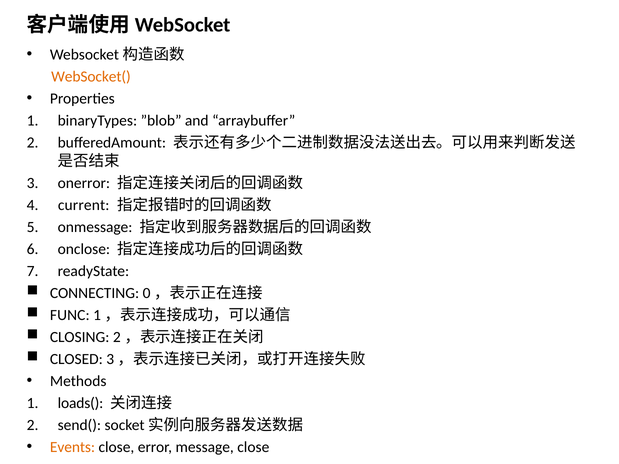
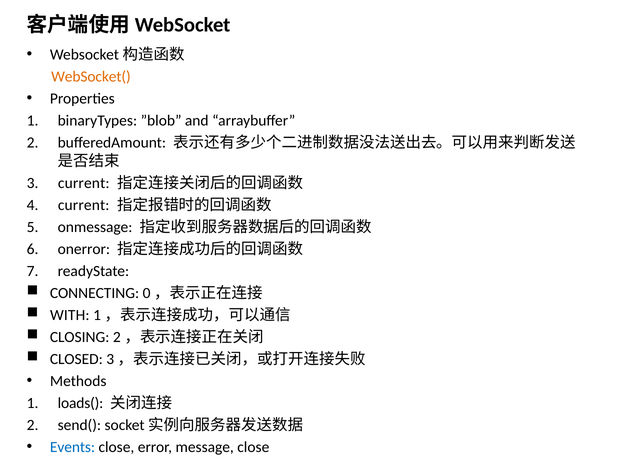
onerror: onerror -> current (84, 183)
onclose: onclose -> onerror (84, 249)
FUNC: FUNC -> WITH (70, 315)
Events colour: orange -> blue (73, 447)
